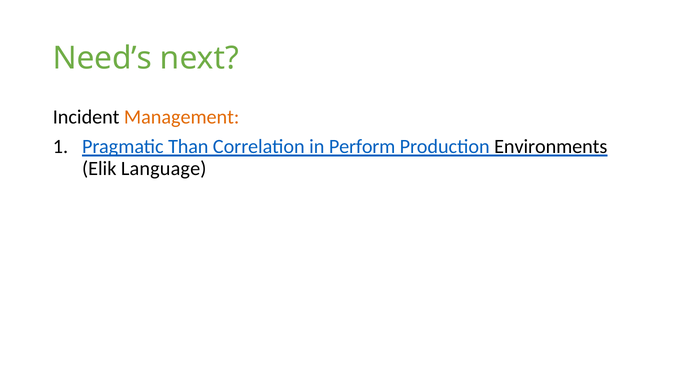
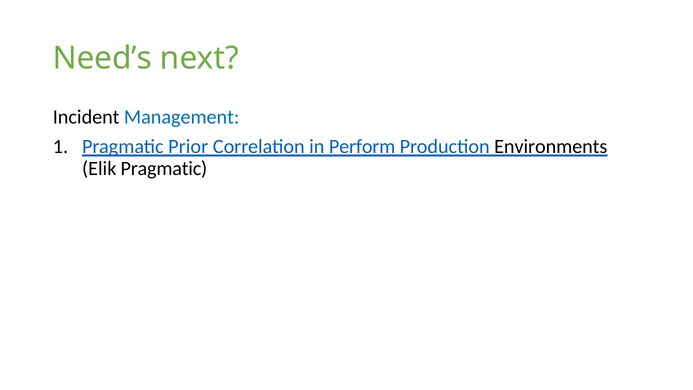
Management colour: orange -> blue (182, 117)
Than: Than -> Prior (188, 147)
Elik Language: Language -> Pragmatic (164, 168)
